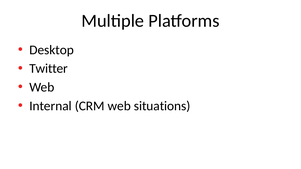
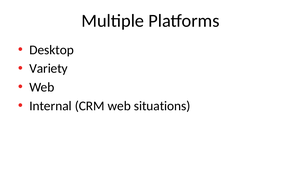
Twitter: Twitter -> Variety (49, 69)
